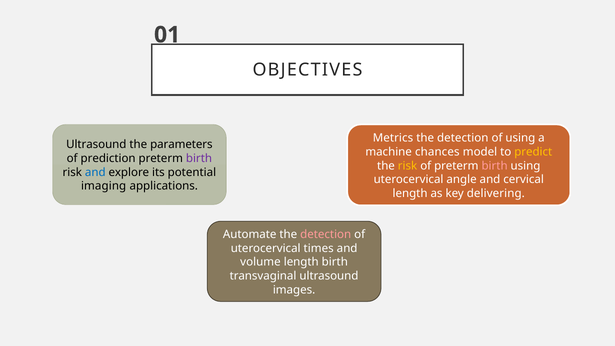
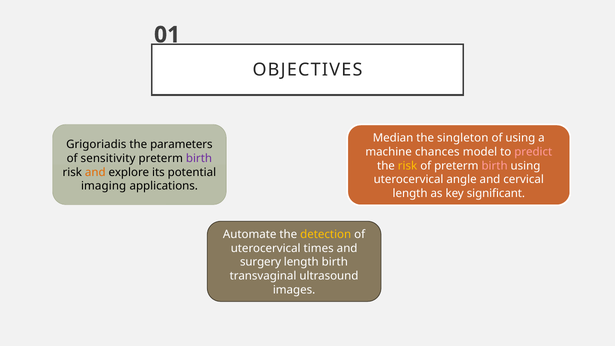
Metrics: Metrics -> Median (393, 138)
detection: detection -> singleton (463, 138)
Ultrasound: Ultrasound -> Grigoriadis (96, 145)
predict colour: yellow -> pink (533, 152)
prediction: prediction -> sensitivity (108, 158)
and colour: blue -> orange (95, 172)
delivering: delivering -> significant (496, 193)
detection colour: pink -> yellow (326, 234)
volume: volume -> surgery (261, 262)
